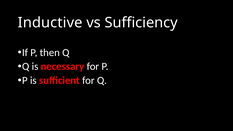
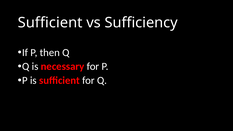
Inductive: Inductive -> Sufficient (50, 23)
